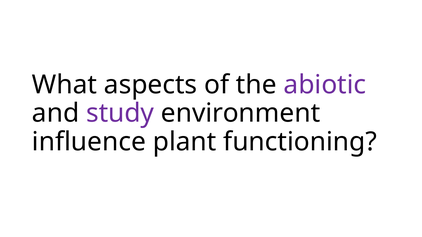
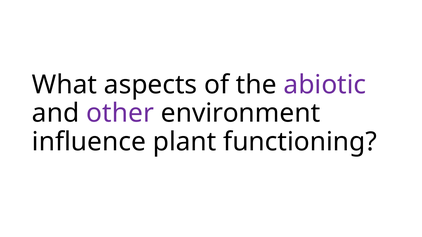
study: study -> other (120, 113)
